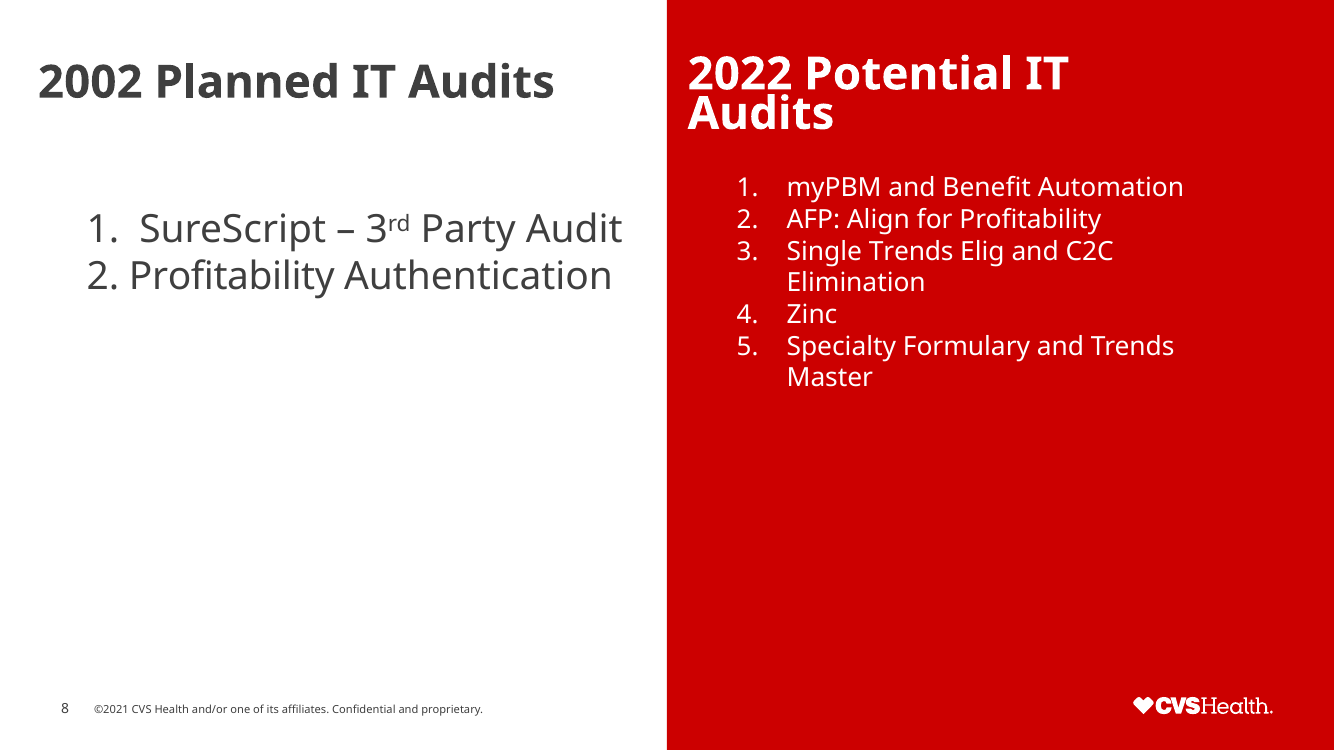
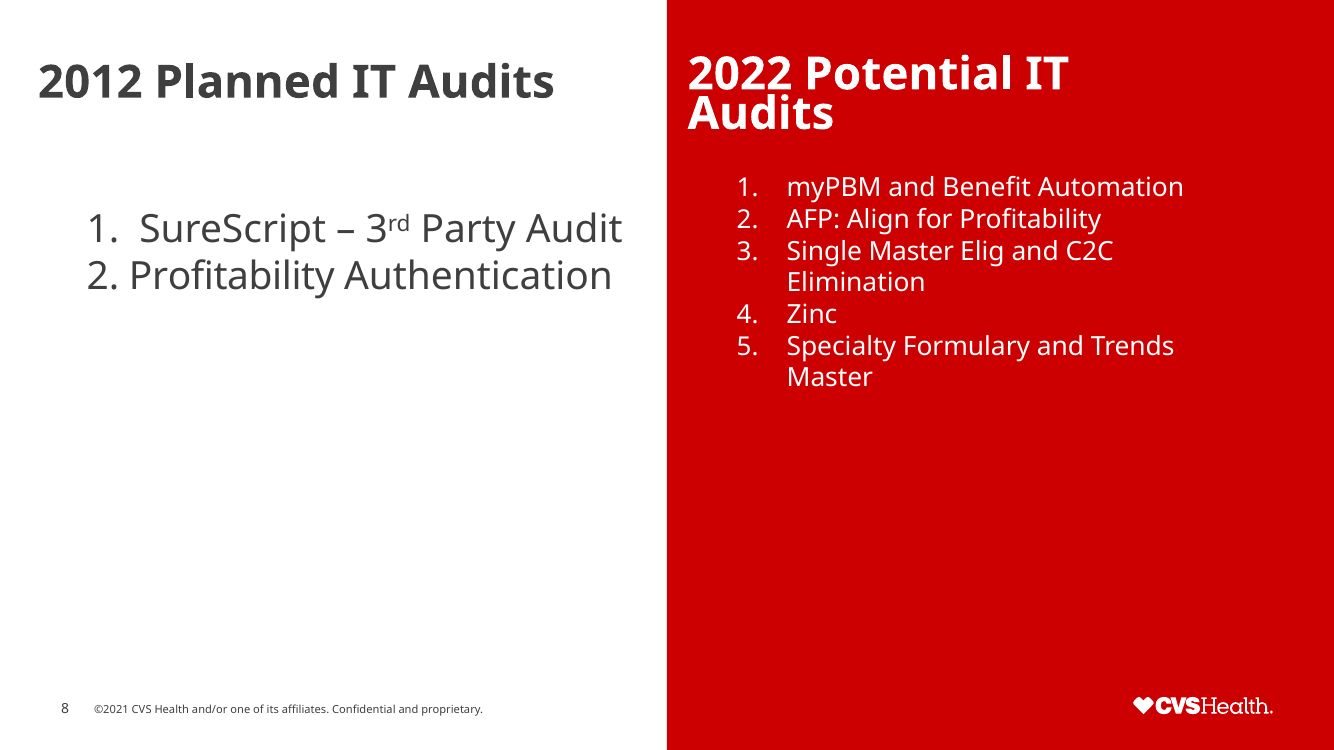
2002: 2002 -> 2012 (90, 83)
Single Trends: Trends -> Master (911, 252)
